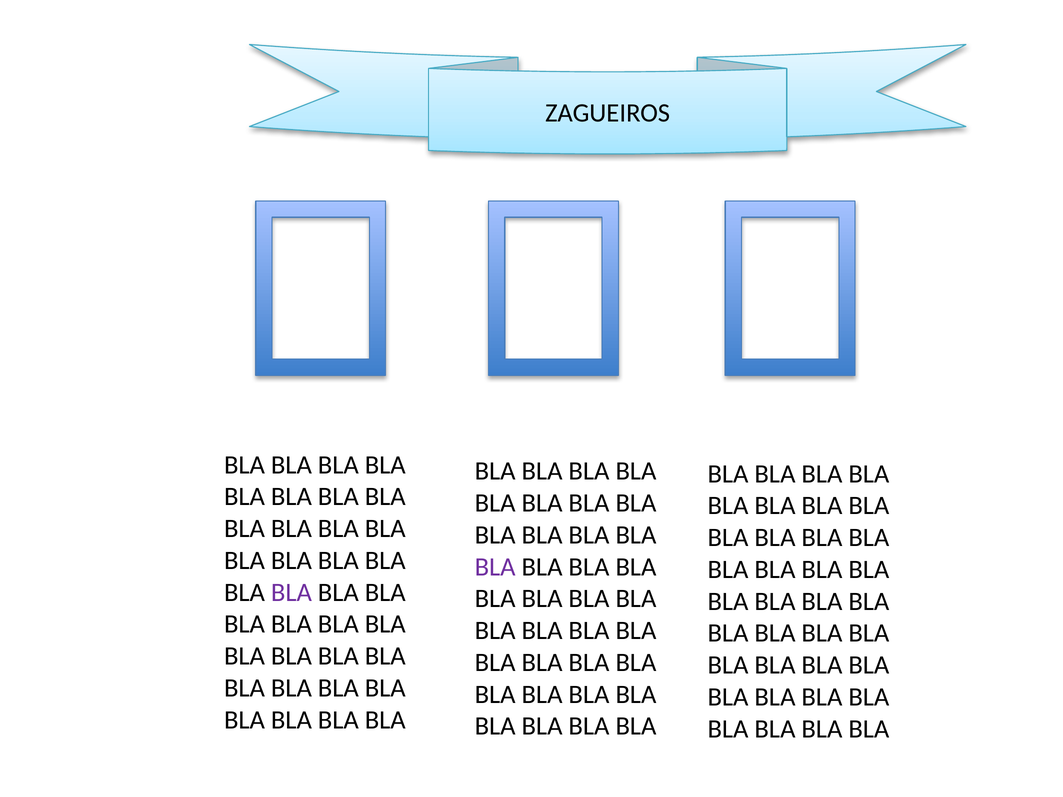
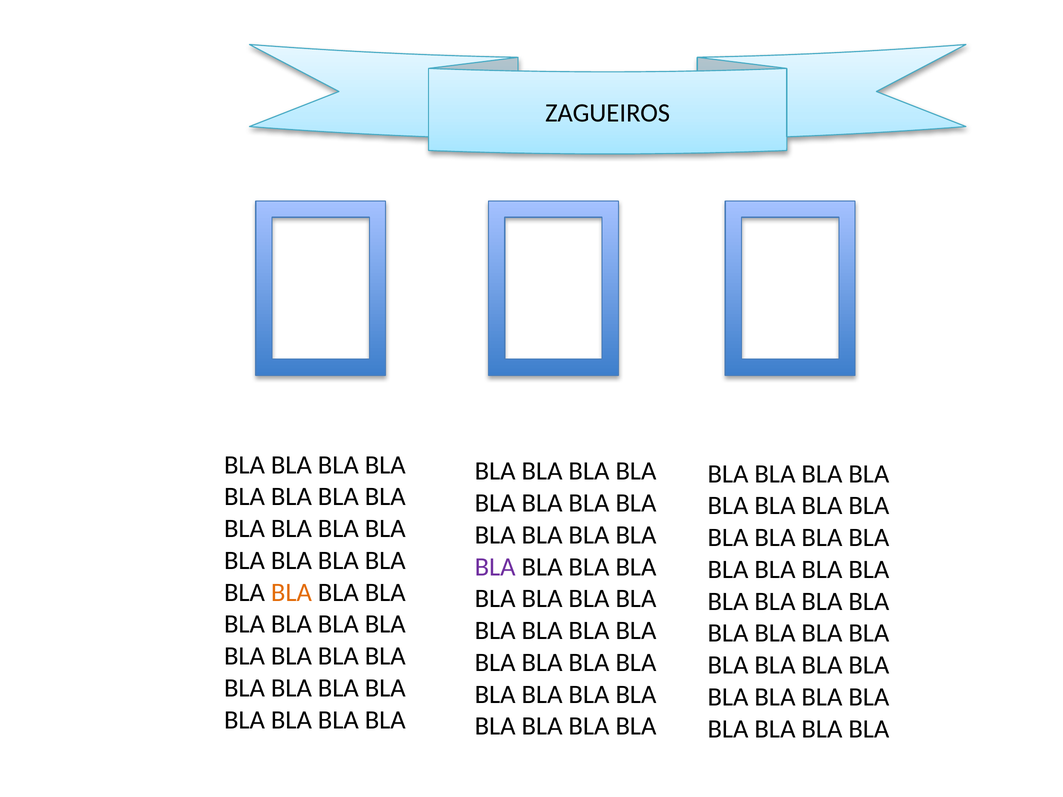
BLA colour: purple -> orange (291, 592)
